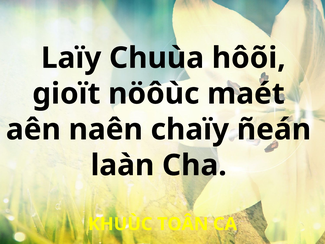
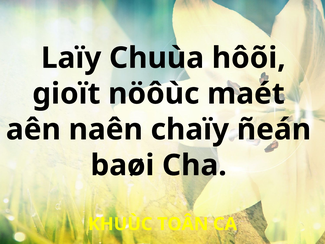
laàn: laàn -> baøi (122, 165)
